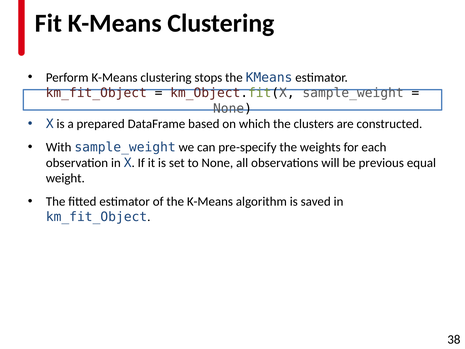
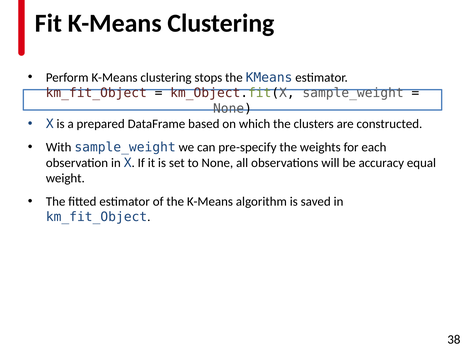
previous: previous -> accuracy (381, 163)
